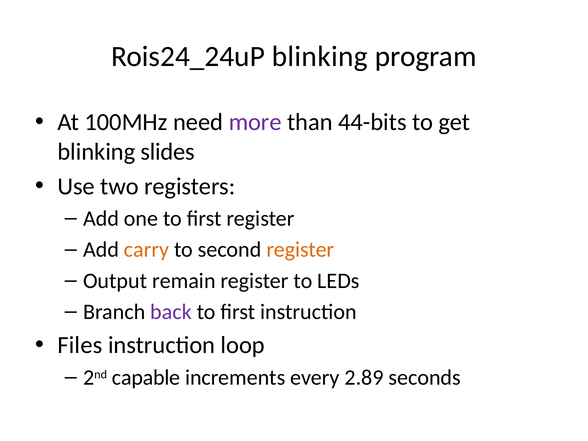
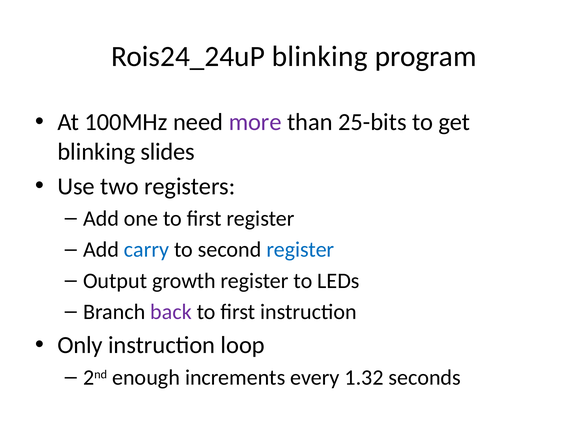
44-bits: 44-bits -> 25-bits (372, 122)
carry colour: orange -> blue (146, 250)
register colour: orange -> blue (300, 250)
remain: remain -> growth (184, 281)
Files: Files -> Only (80, 345)
capable: capable -> enough (146, 378)
2.89: 2.89 -> 1.32 (364, 378)
